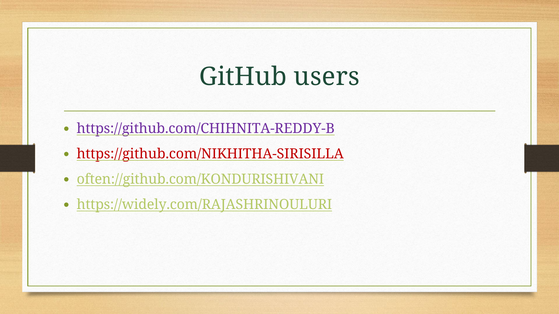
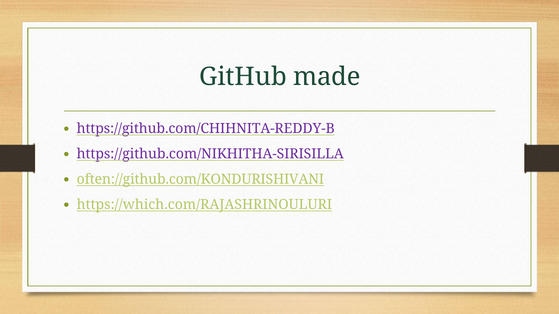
users: users -> made (327, 77)
https://github.com/NIKHITHA-SIRISILLA colour: red -> purple (210, 154)
https://widely.com/RAJASHRINOULURI: https://widely.com/RAJASHRINOULURI -> https://which.com/RAJASHRINOULURI (204, 205)
